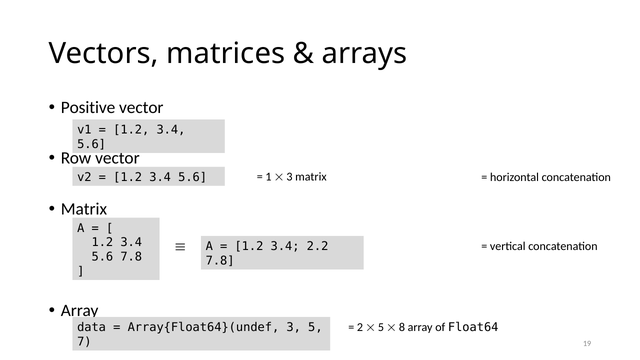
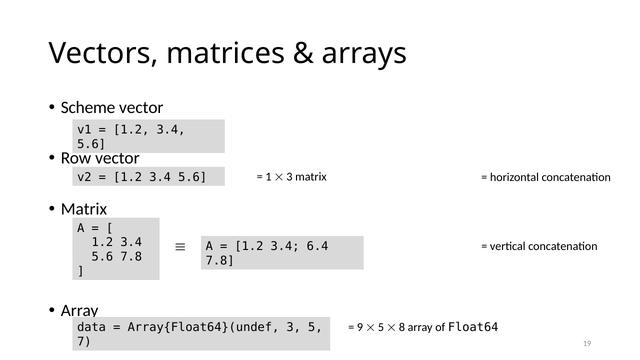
Positive: Positive -> Scheme (88, 107)
2.2: 2.2 -> 6.4 (318, 246)
2: 2 -> 9 (360, 327)
